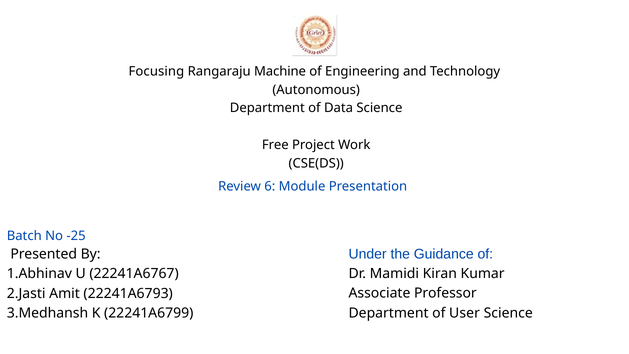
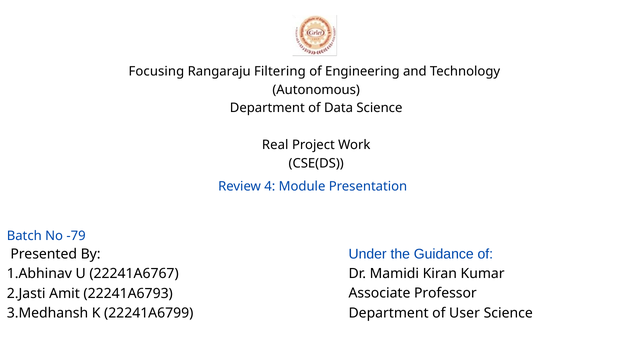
Machine: Machine -> Filtering (280, 71)
Free: Free -> Real (275, 145)
6: 6 -> 4 (270, 186)
-25: -25 -> -79 (76, 236)
